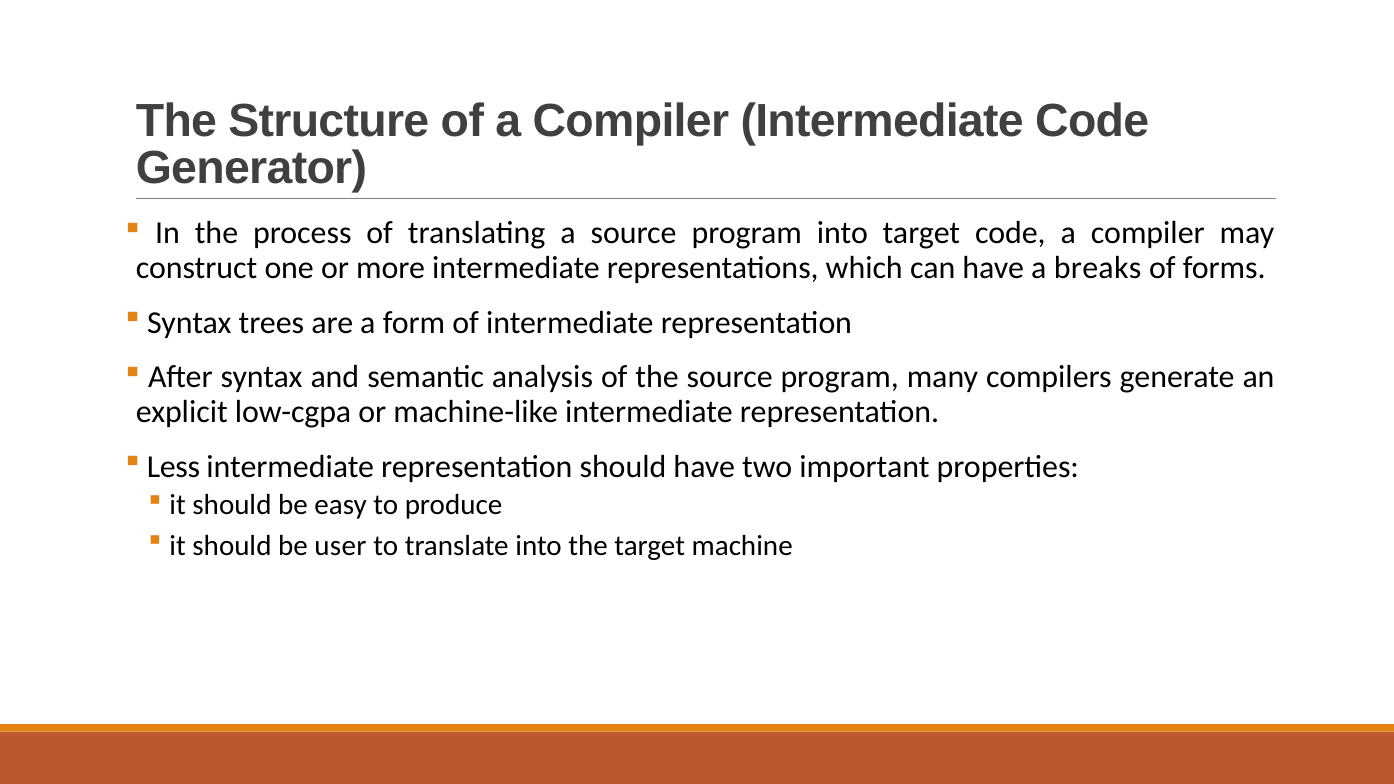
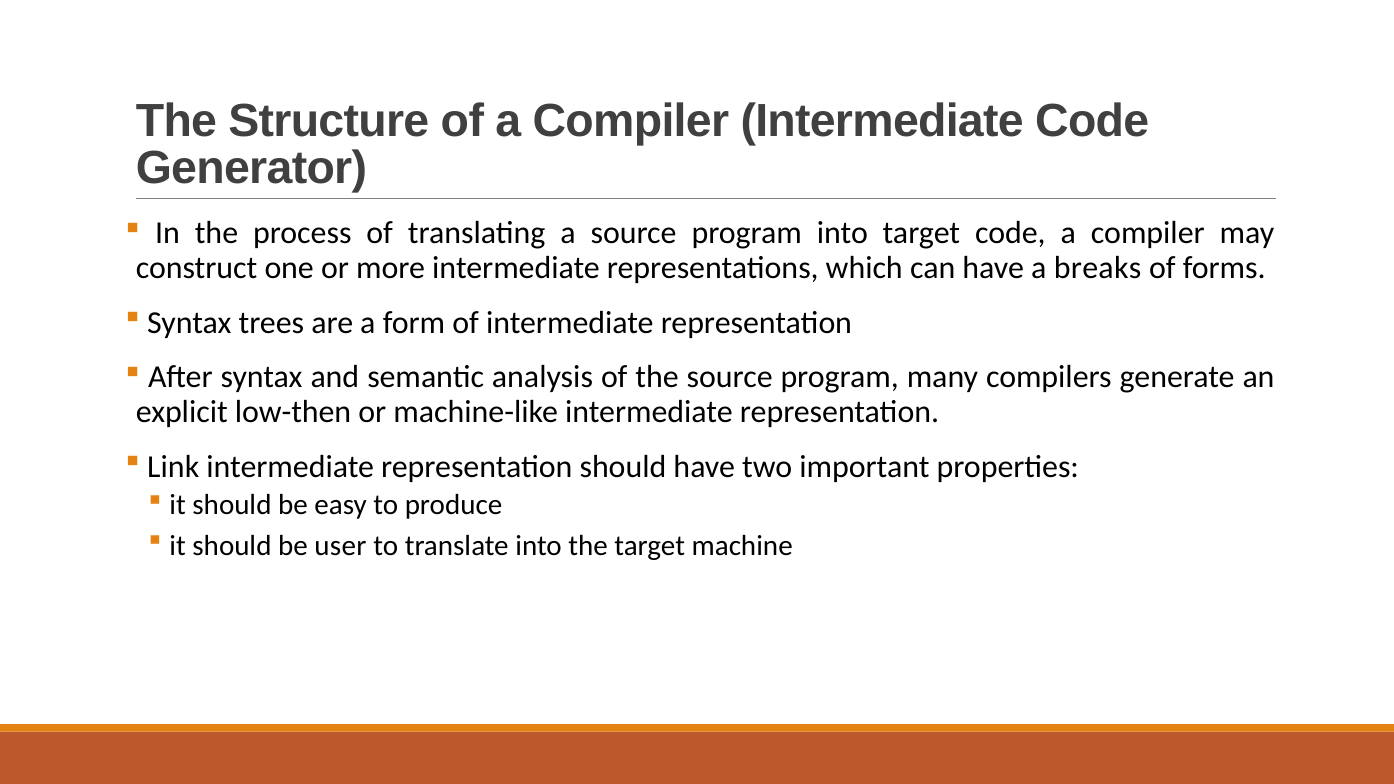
low-cgpa: low-cgpa -> low-then (293, 412)
Less: Less -> Link (173, 467)
